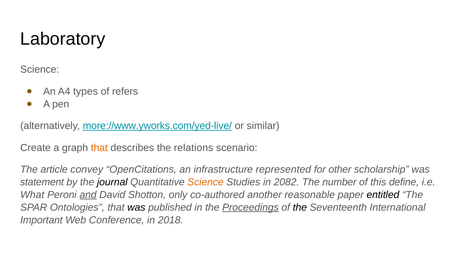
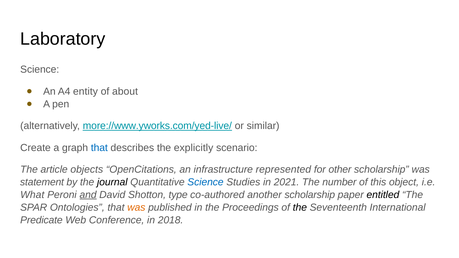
types: types -> entity (85, 91)
refers: refers -> about (125, 91)
that colour: orange -> blue (99, 148)
relations: relations -> explicitly (194, 148)
convey: convey -> objects (87, 170)
Science colour: orange -> blue (205, 182)
2082: 2082 -> 2021 (287, 182)
define: define -> object (404, 182)
only: only -> type (178, 195)
another reasonable: reasonable -> scholarship (310, 195)
was colour: black -> orange (136, 208)
Proceedings underline: present -> none (250, 208)
Important: Important -> Predicate (41, 220)
